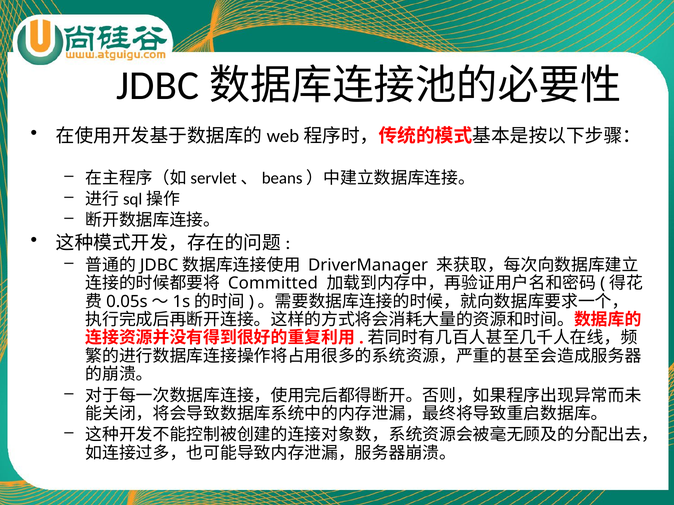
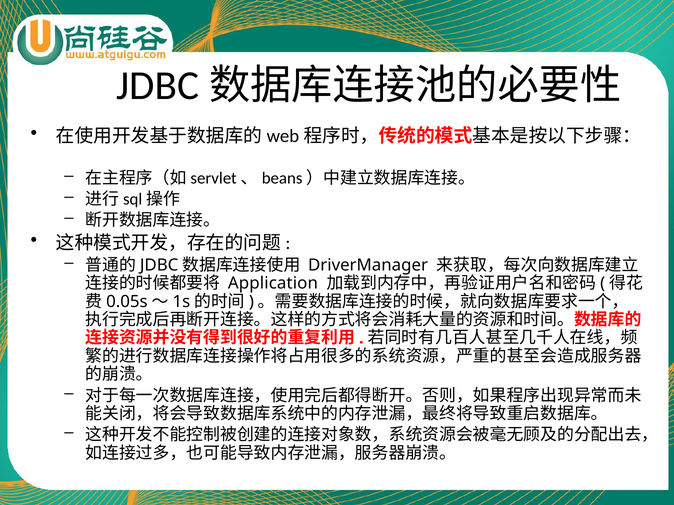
Committed: Committed -> Application (273, 284)
